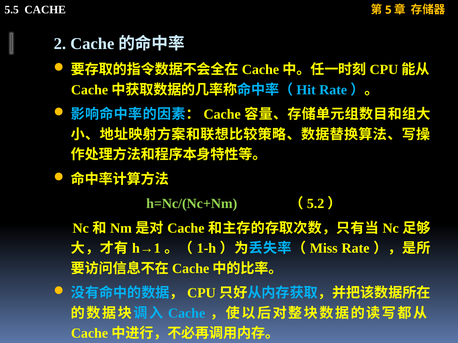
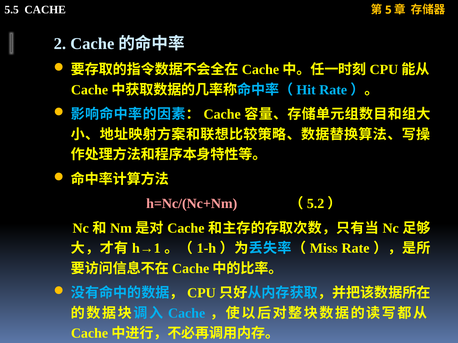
h=Nc/(Nc+Nm colour: light green -> pink (192, 204)
